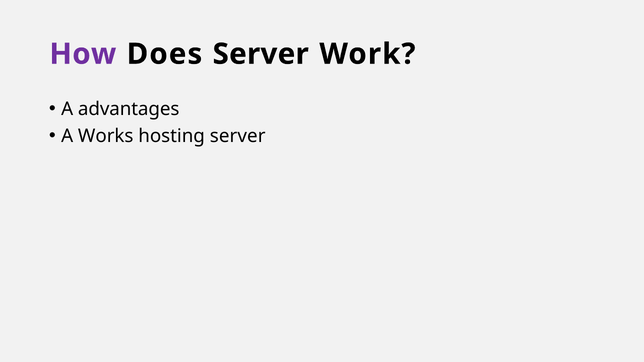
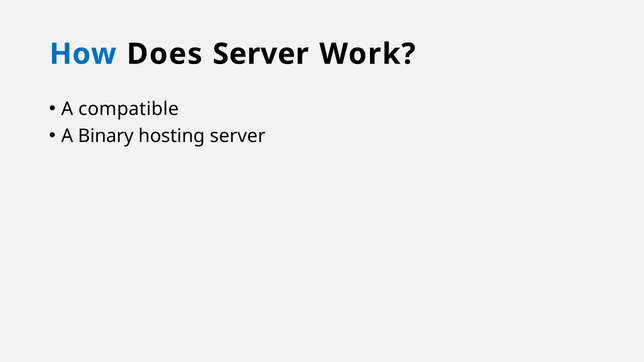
How colour: purple -> blue (83, 54)
advantages: advantages -> compatible (129, 109)
Works: Works -> Binary (106, 136)
